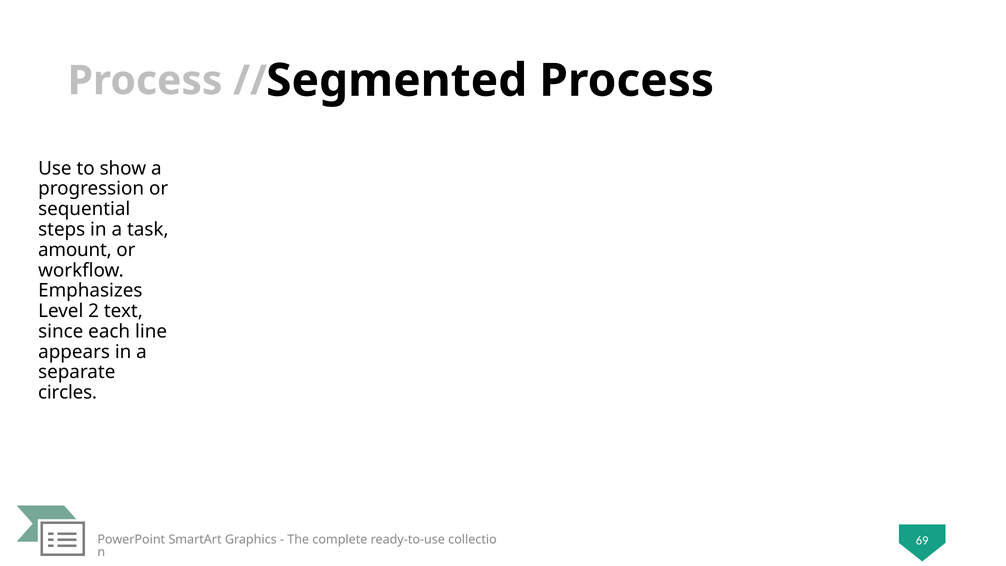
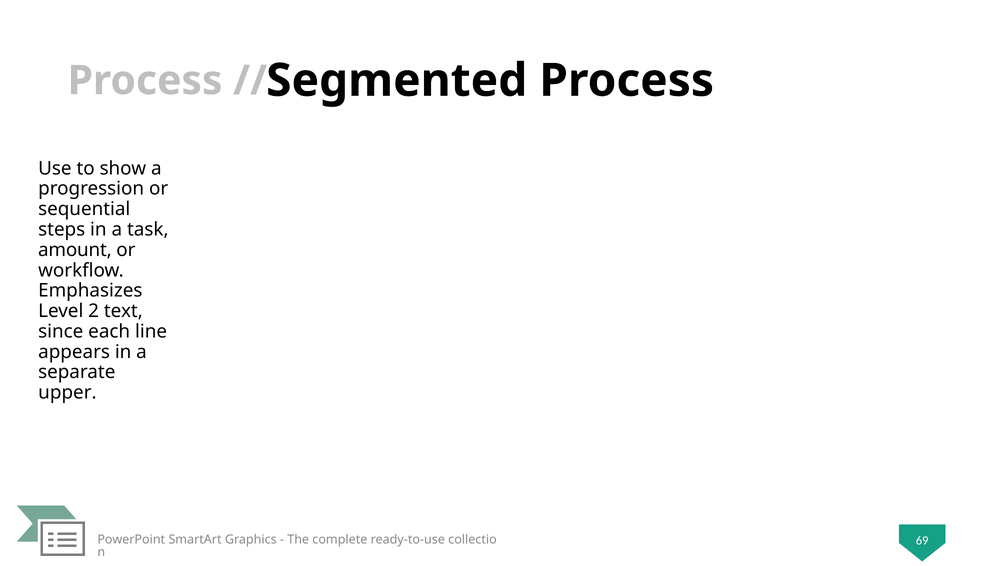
circles: circles -> upper (67, 392)
